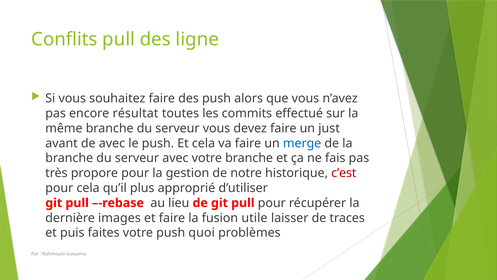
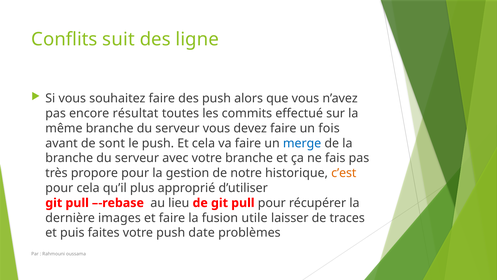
Conflits pull: pull -> suit (119, 39)
just: just -> fois (329, 128)
de avec: avec -> sont (112, 143)
c’est colour: red -> orange (344, 173)
quoi: quoi -> date (202, 232)
